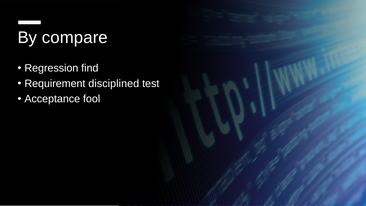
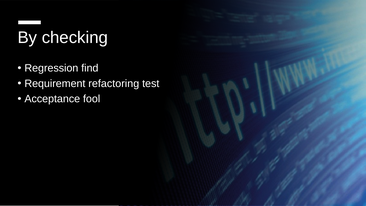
compare: compare -> checking (75, 37)
disciplined: disciplined -> refactoring (114, 84)
